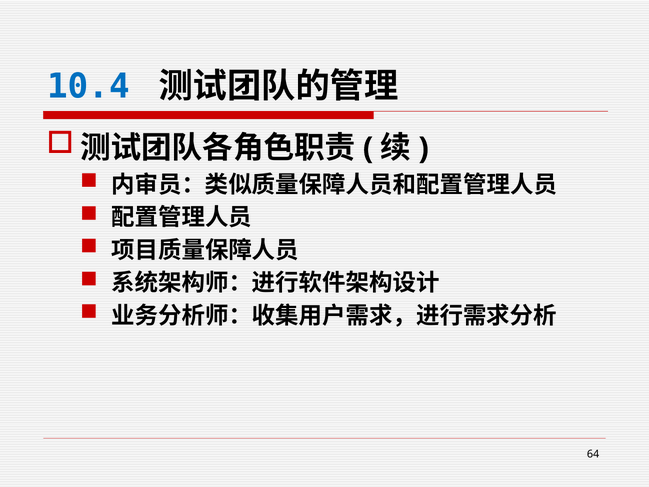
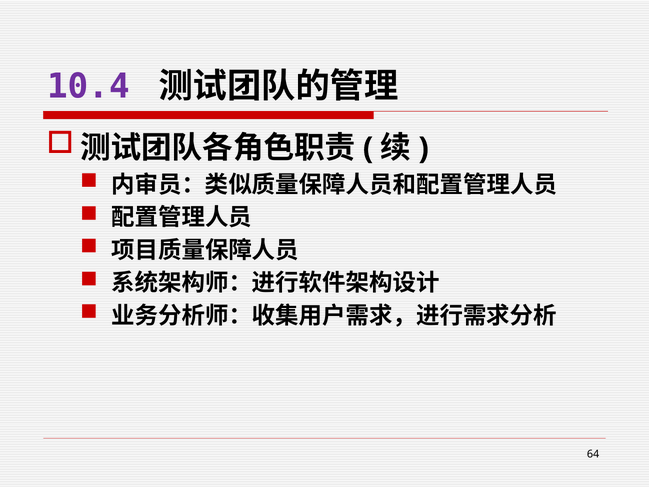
10.4 colour: blue -> purple (88, 87)
